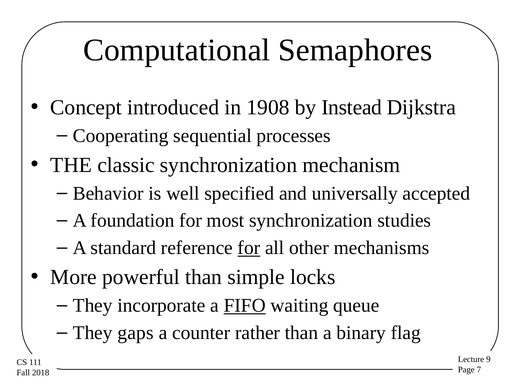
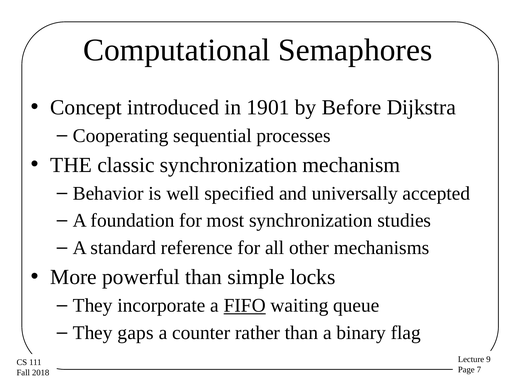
1908: 1908 -> 1901 (268, 107)
Instead: Instead -> Before (351, 107)
for underline: present -> none (249, 248)
